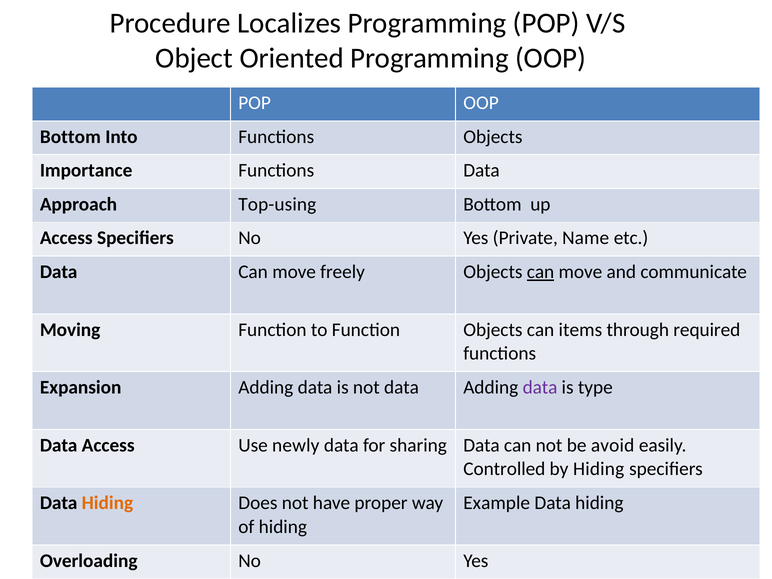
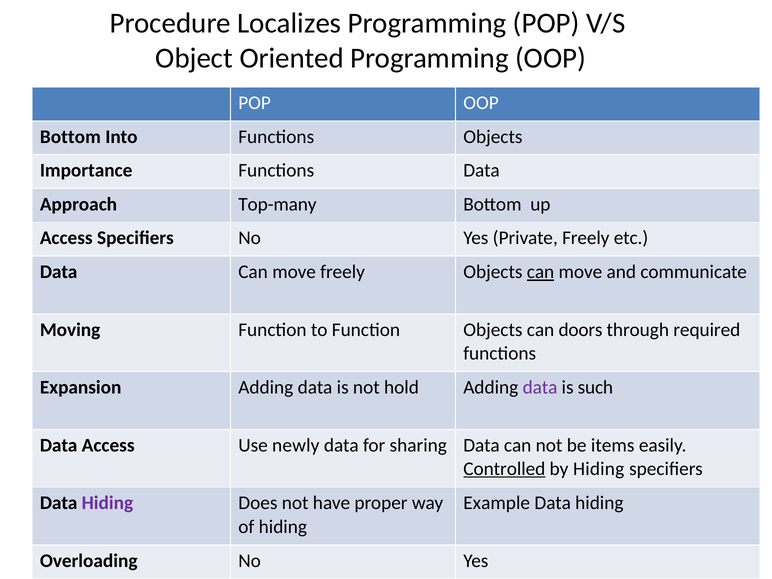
Top-using: Top-using -> Top-many (277, 204)
Private Name: Name -> Freely (586, 238)
items: items -> doors (580, 330)
not data: data -> hold (402, 388)
type: type -> such (595, 388)
avoid: avoid -> items (613, 445)
Controlled underline: none -> present (504, 469)
Hiding colour: orange -> purple (107, 503)
